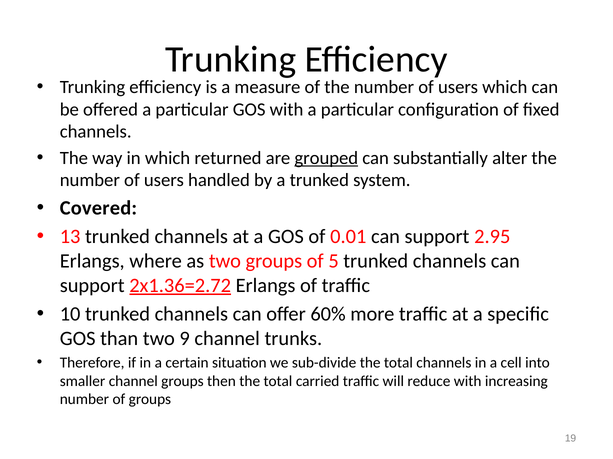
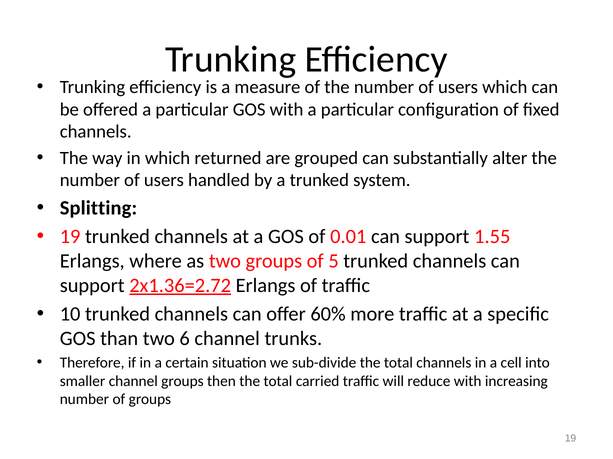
grouped underline: present -> none (326, 158)
Covered: Covered -> Splitting (98, 208)
13: 13 -> 19 (70, 237)
2.95: 2.95 -> 1.55 (492, 237)
9: 9 -> 6 (185, 339)
